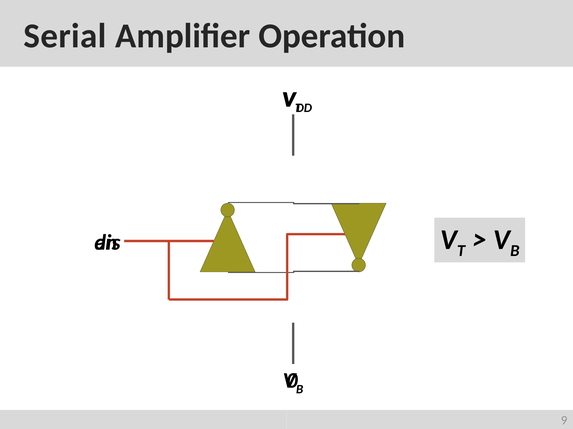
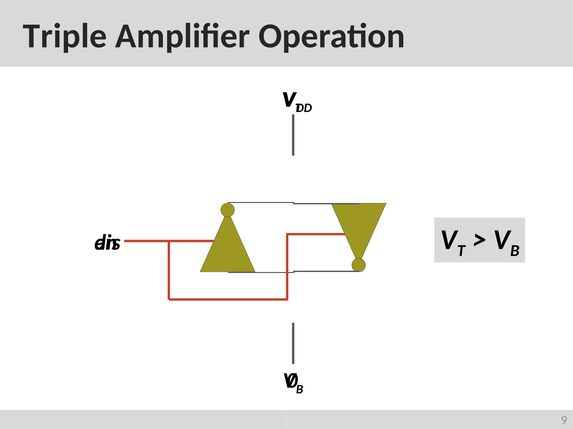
Serial: Serial -> Triple (65, 36)
